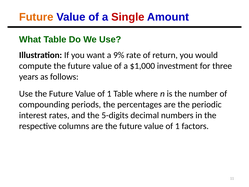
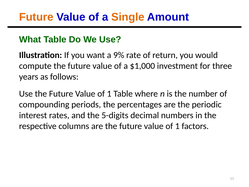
Single colour: red -> orange (128, 17)
